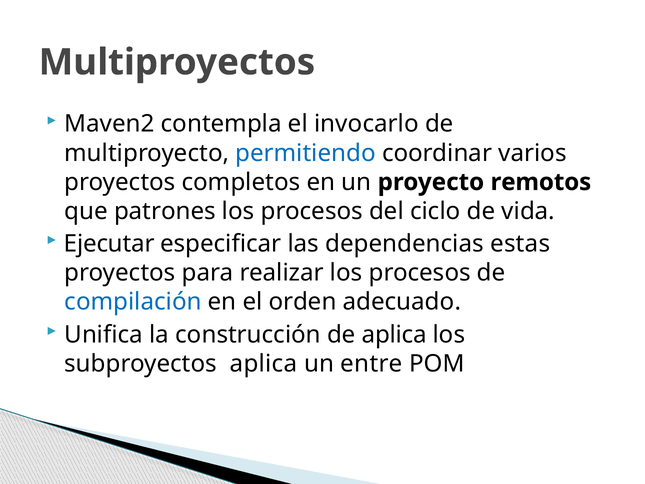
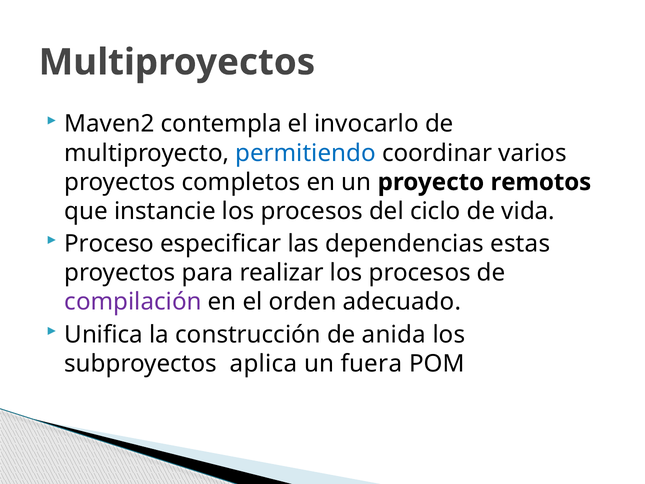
patrones: patrones -> instancie (165, 211)
Ejecutar: Ejecutar -> Proceso (109, 244)
compilación colour: blue -> purple (133, 302)
de aplica: aplica -> anida (394, 334)
entre: entre -> fuera (371, 363)
